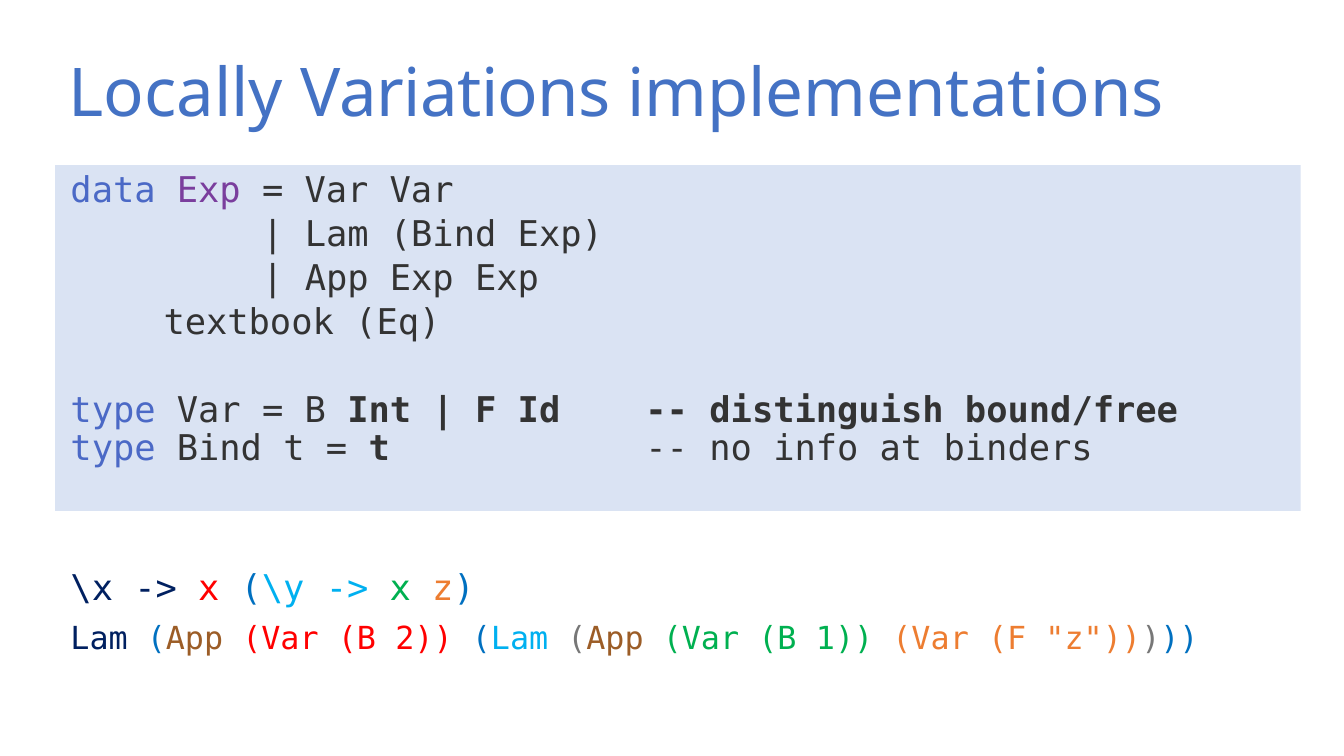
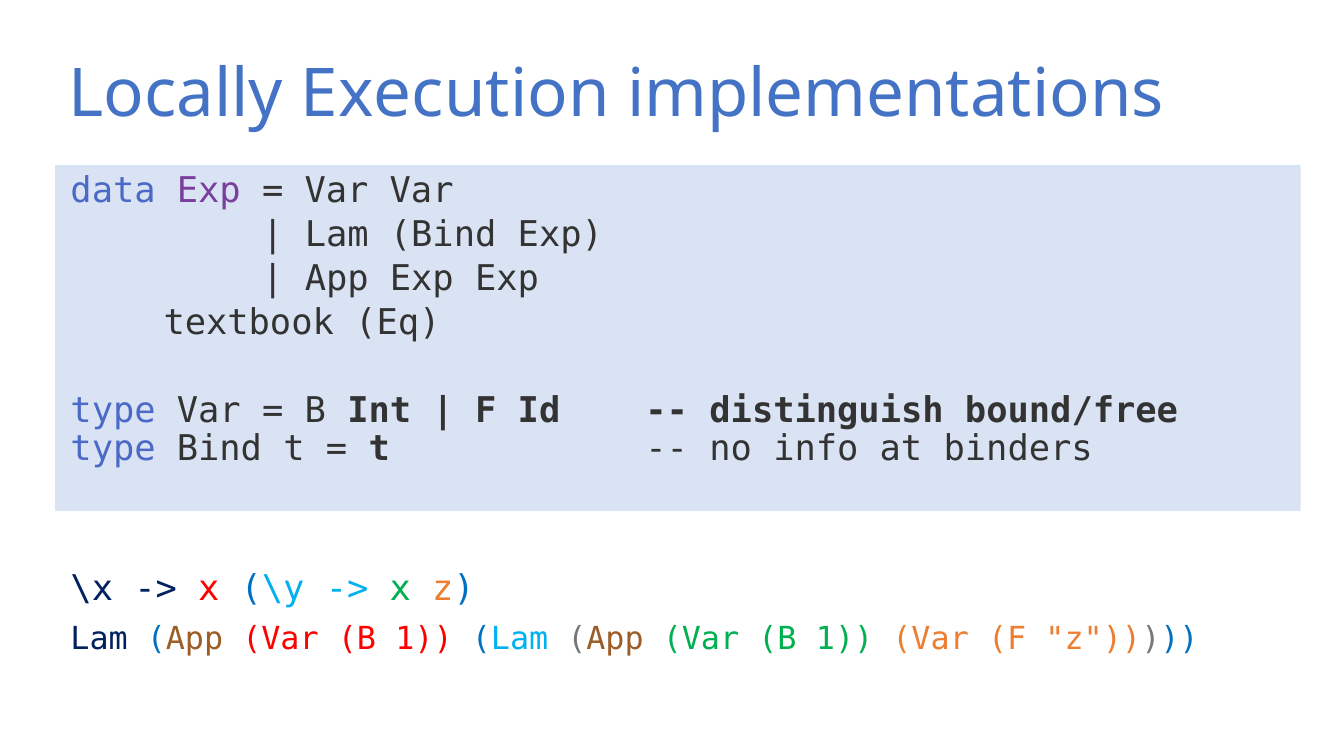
Variations: Variations -> Execution (455, 95)
2: 2 -> 1 (424, 639)
